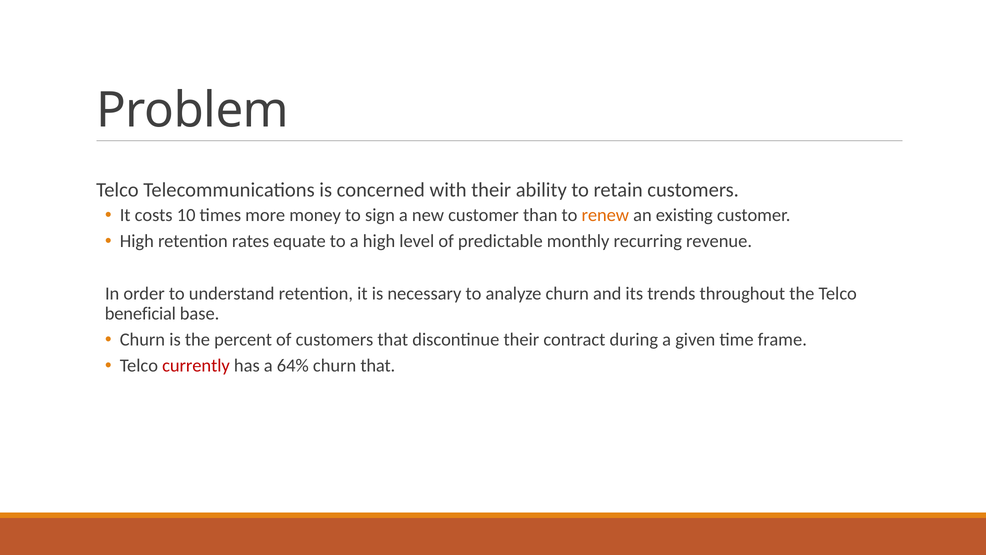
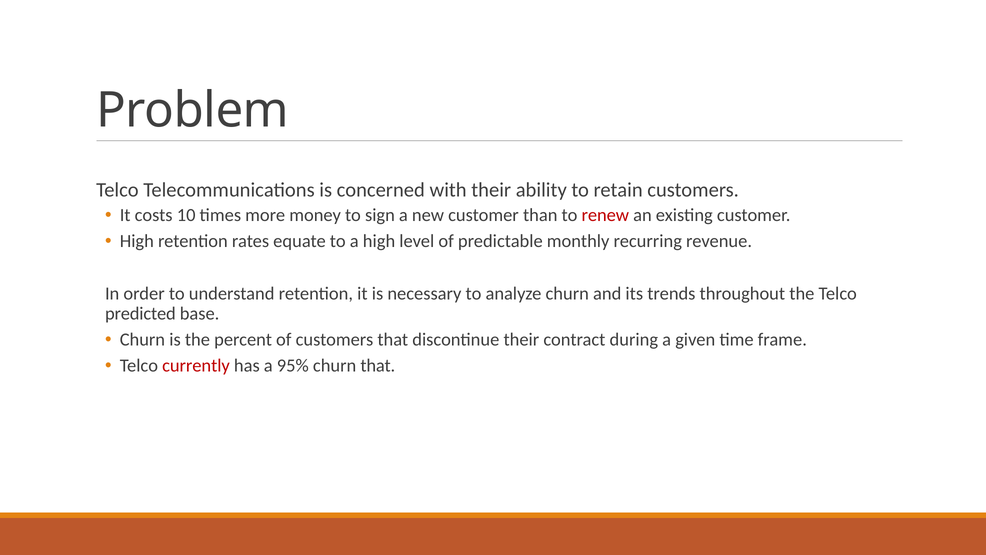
renew colour: orange -> red (605, 215)
beneficial: beneficial -> predicted (140, 313)
64%: 64% -> 95% (293, 366)
